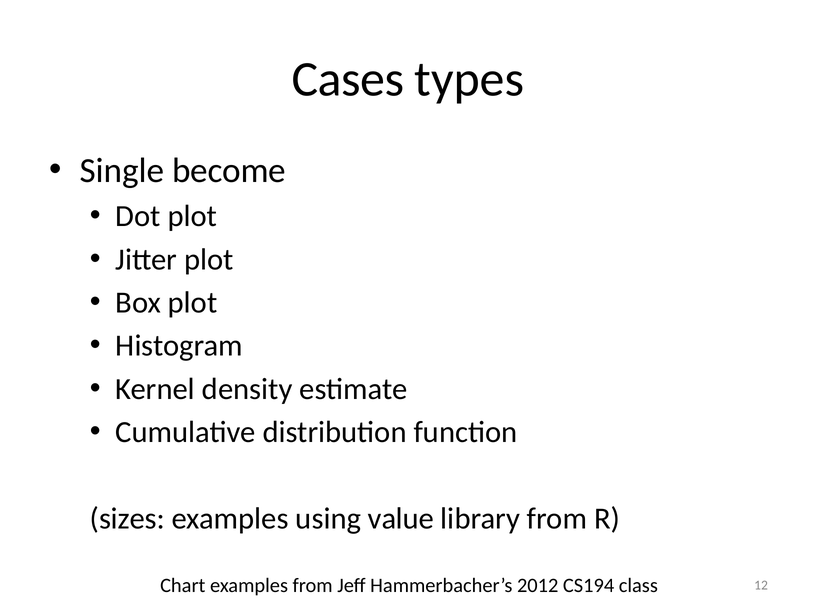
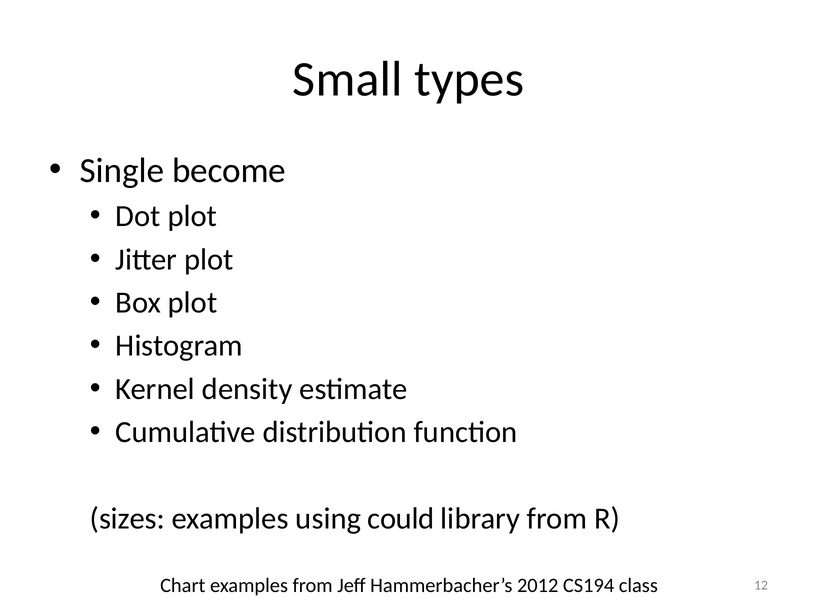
Cases: Cases -> Small (348, 79)
value: value -> could (401, 518)
